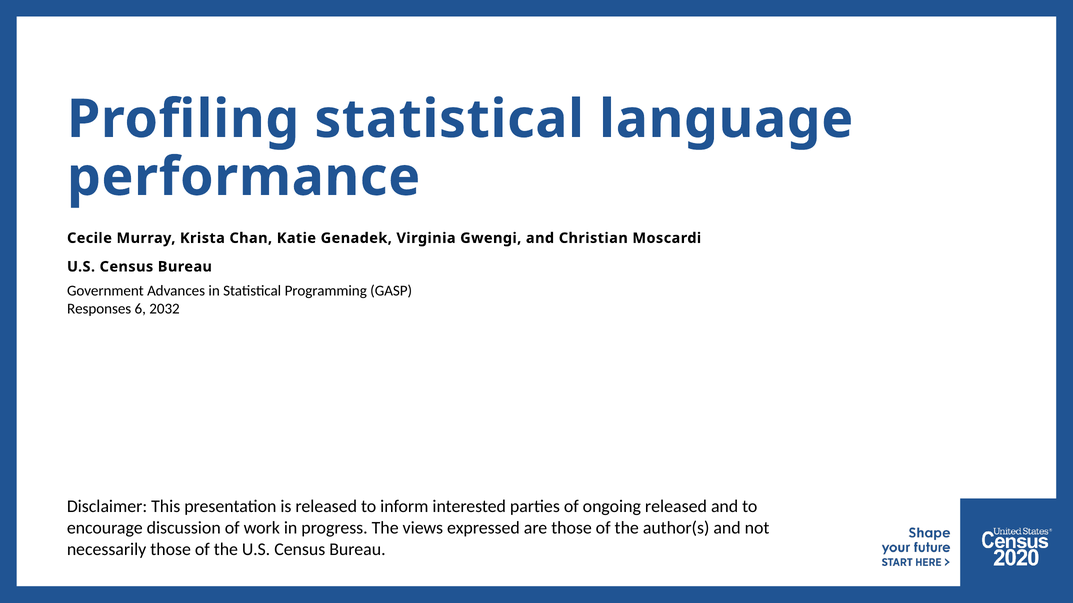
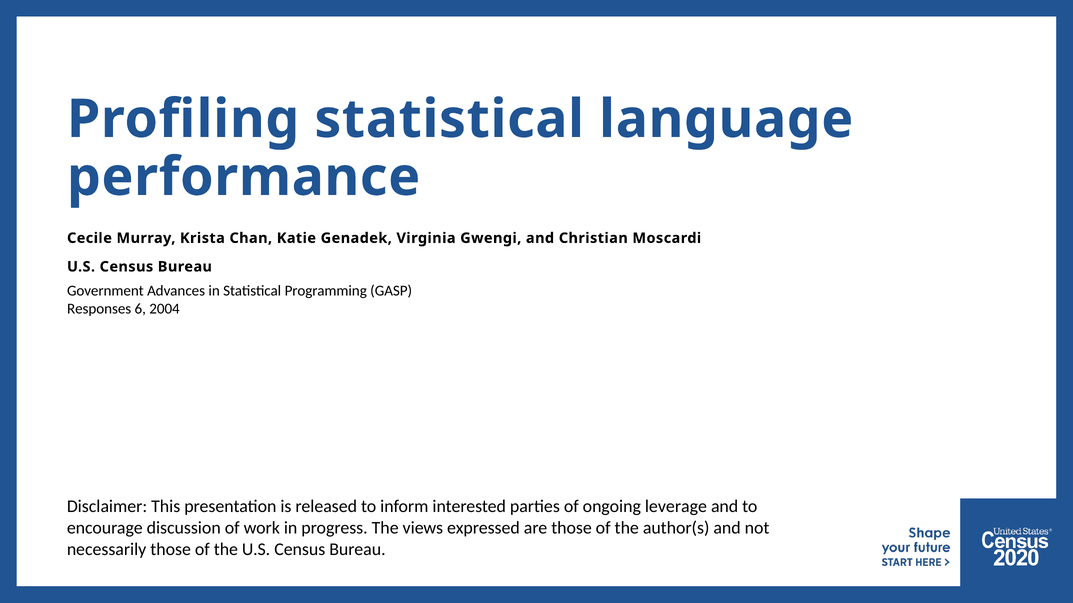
2032: 2032 -> 2004 (165, 309)
ongoing released: released -> leverage (676, 507)
